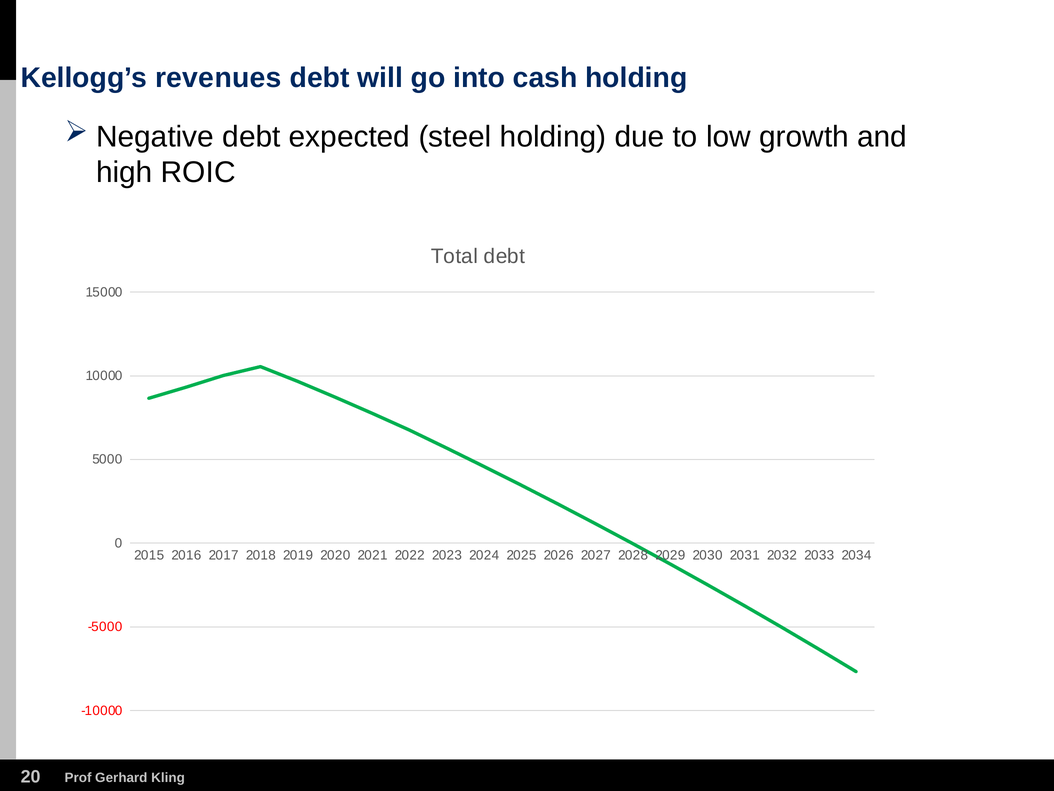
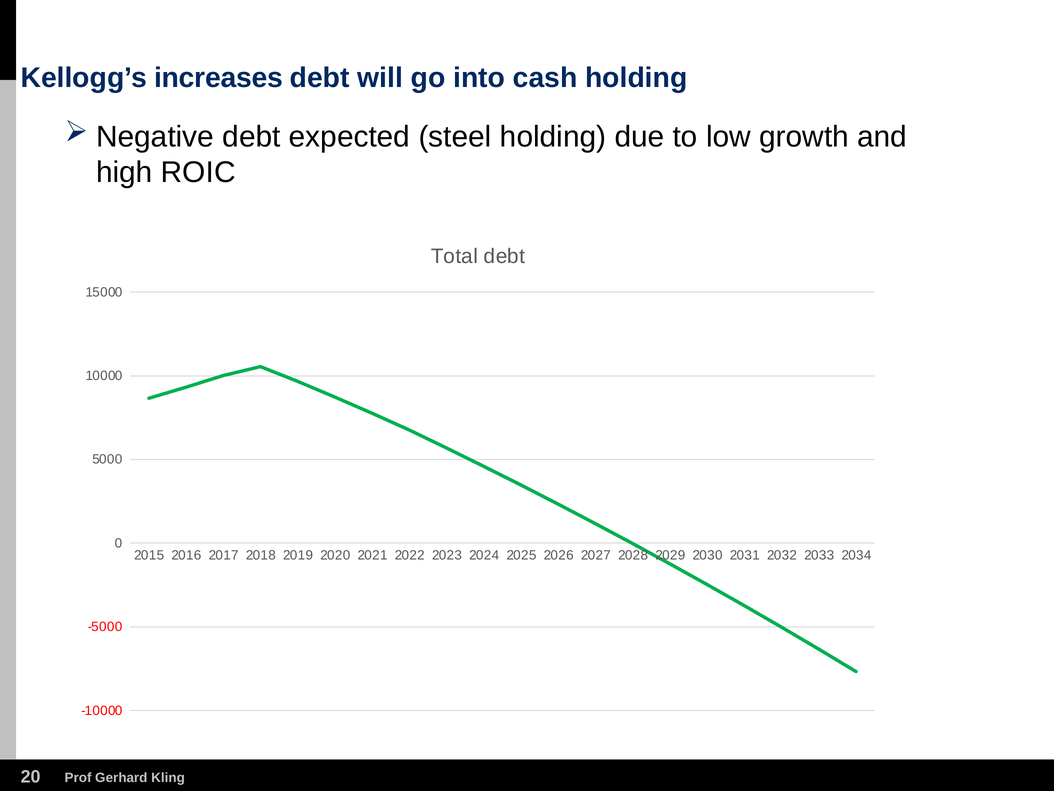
revenues: revenues -> increases (219, 78)
